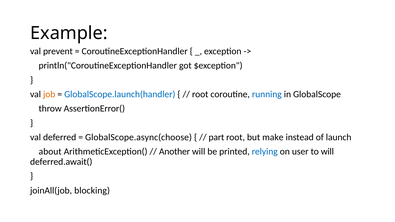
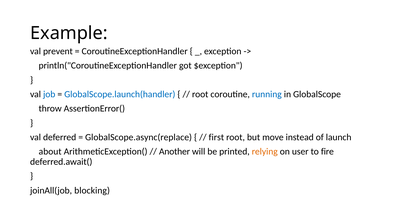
job colour: orange -> blue (49, 94)
GlobalScope.async(choose: GlobalScope.async(choose -> GlobalScope.async(replace (139, 137)
part: part -> first (216, 137)
make: make -> move (273, 137)
relying colour: blue -> orange (265, 152)
to will: will -> fire (327, 152)
